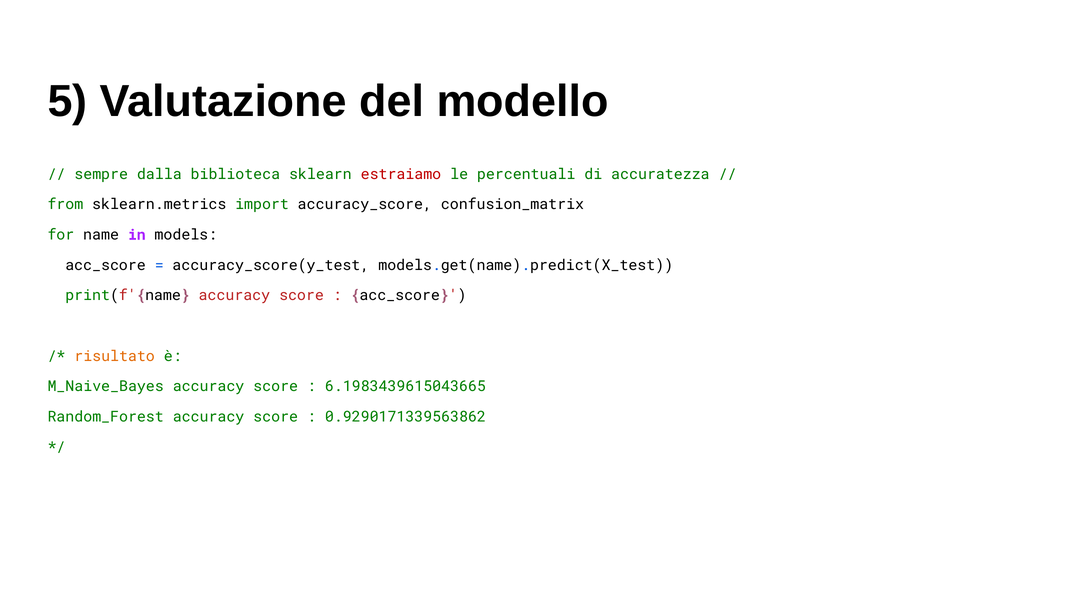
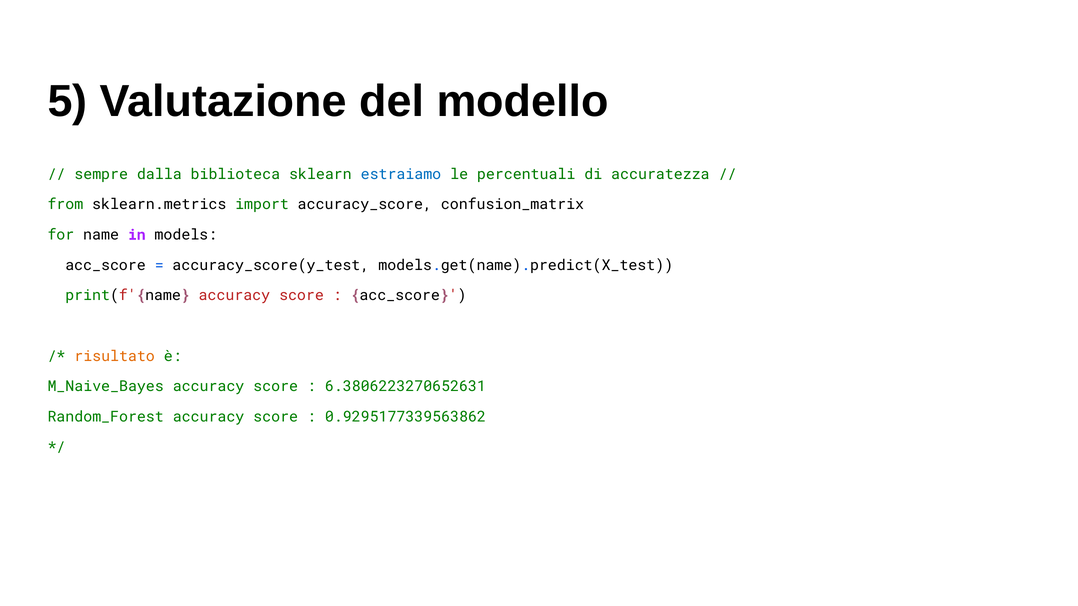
estraiamo colour: red -> blue (401, 174)
6.1983439615043665: 6.1983439615043665 -> 6.3806223270652631 (405, 387)
0.9290171339563862: 0.9290171339563862 -> 0.9295177339563862 (405, 417)
